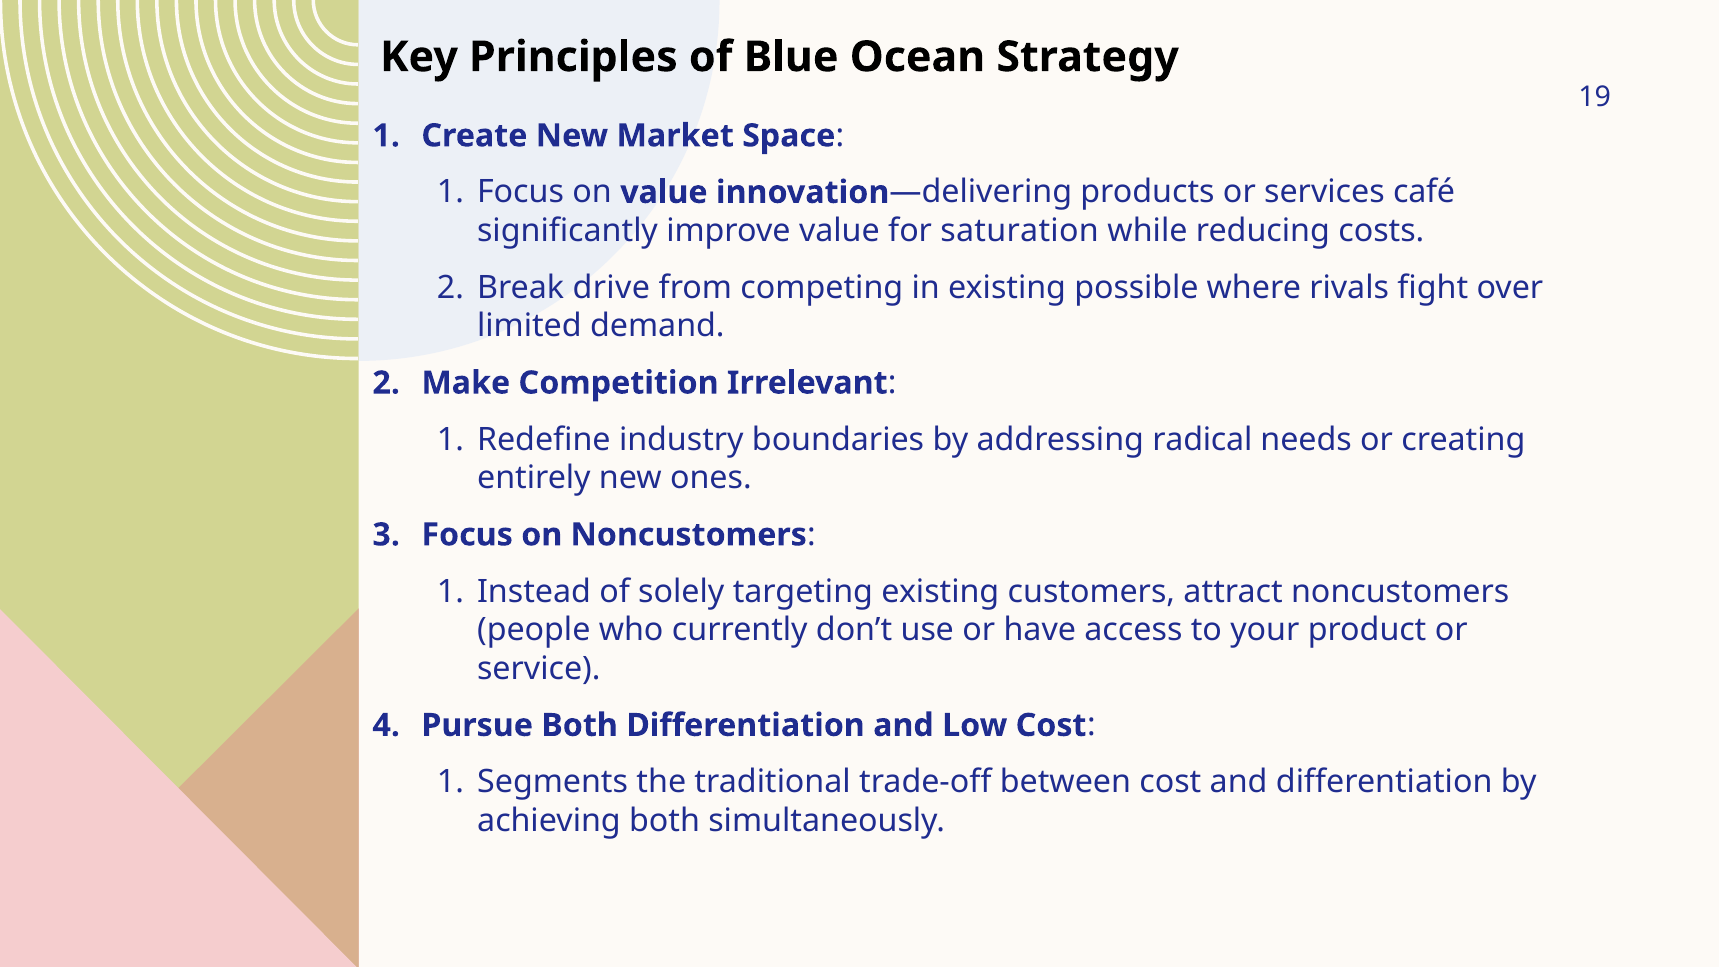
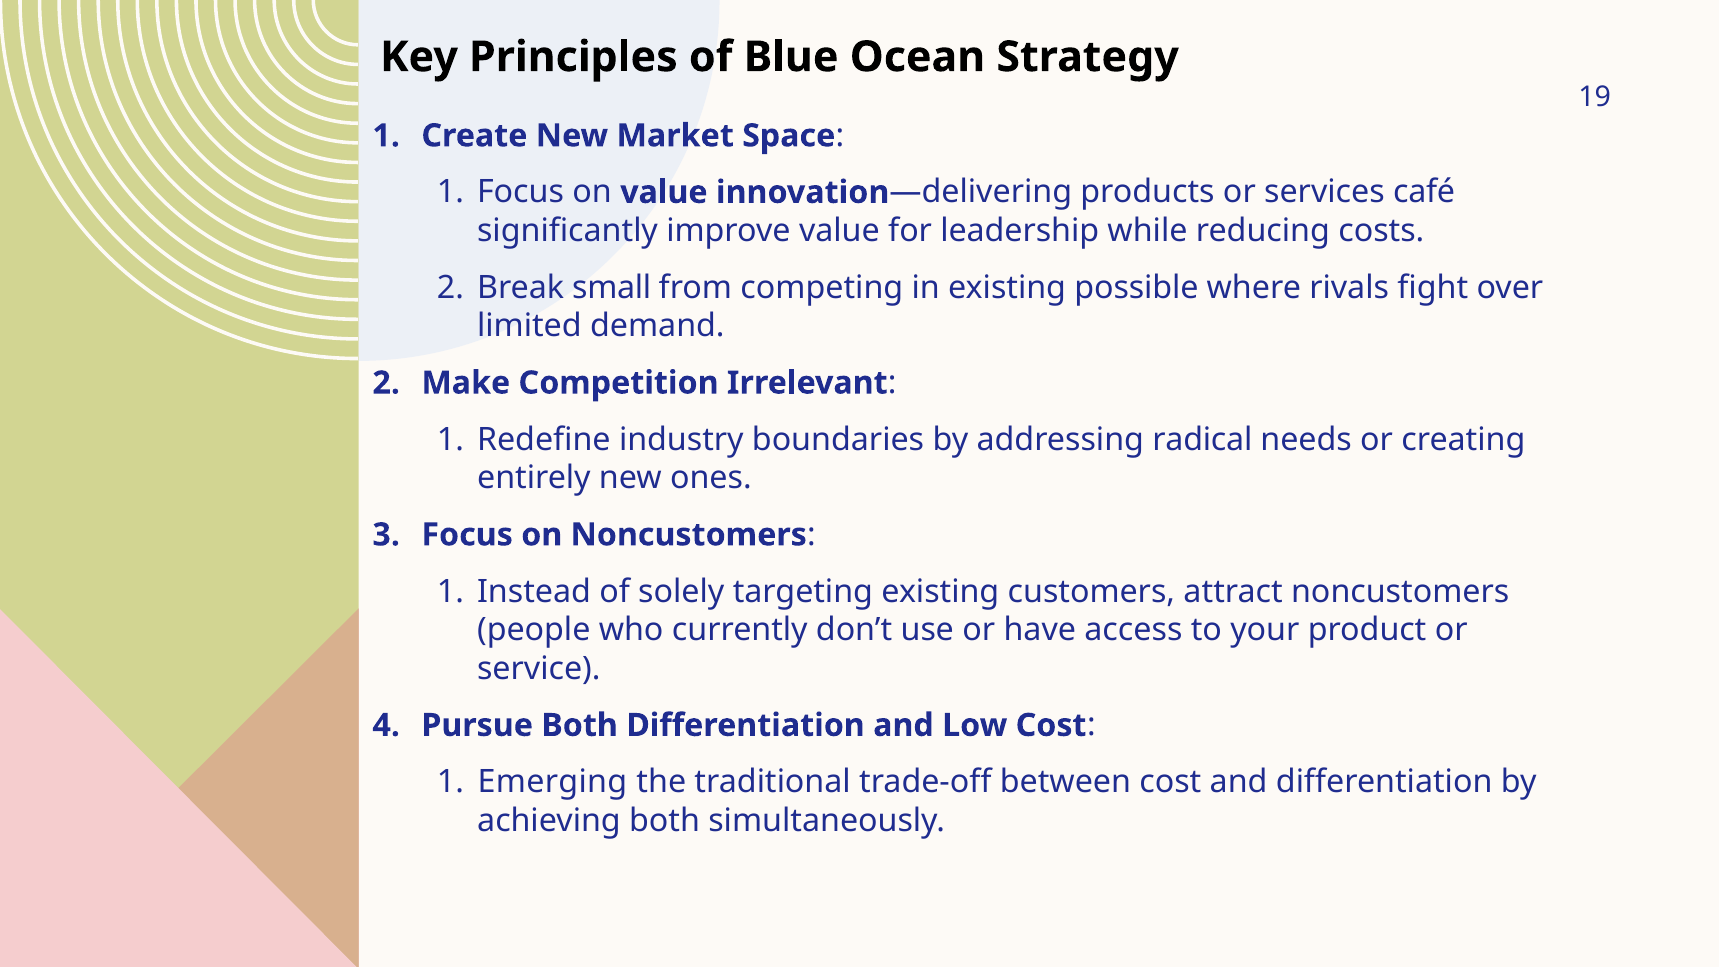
saturation: saturation -> leadership (1020, 231)
drive: drive -> small (612, 288)
Segments: Segments -> Emerging (552, 782)
